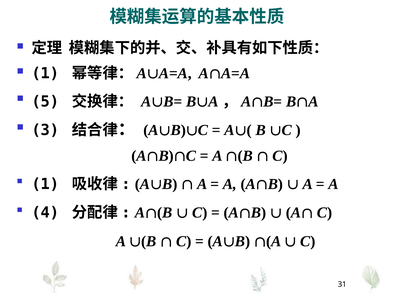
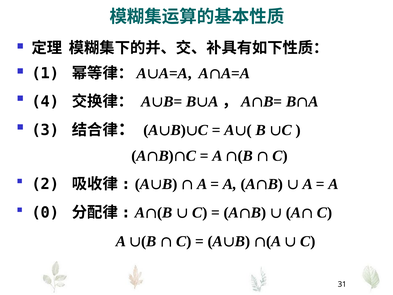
5: 5 -> 4 (45, 101)
1: 1 -> 2 (45, 184)
4: 4 -> 0 (45, 212)
